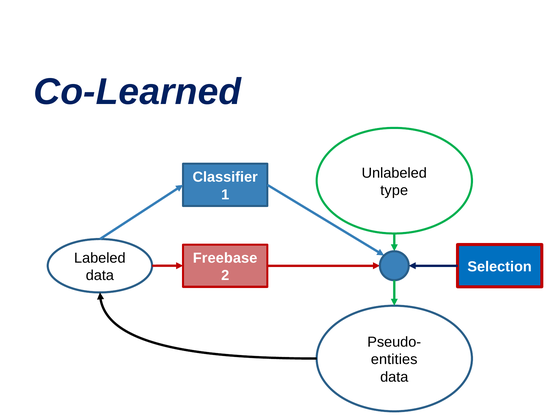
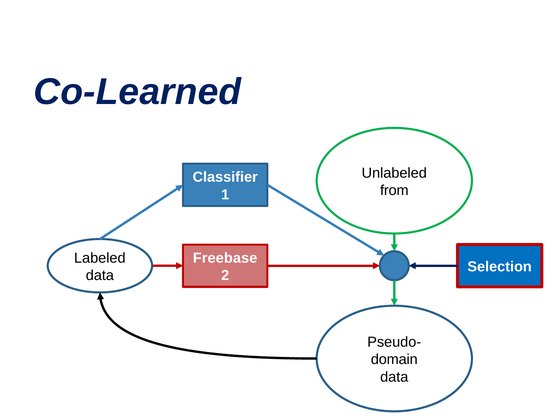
type: type -> from (394, 190)
entities: entities -> domain (394, 359)
